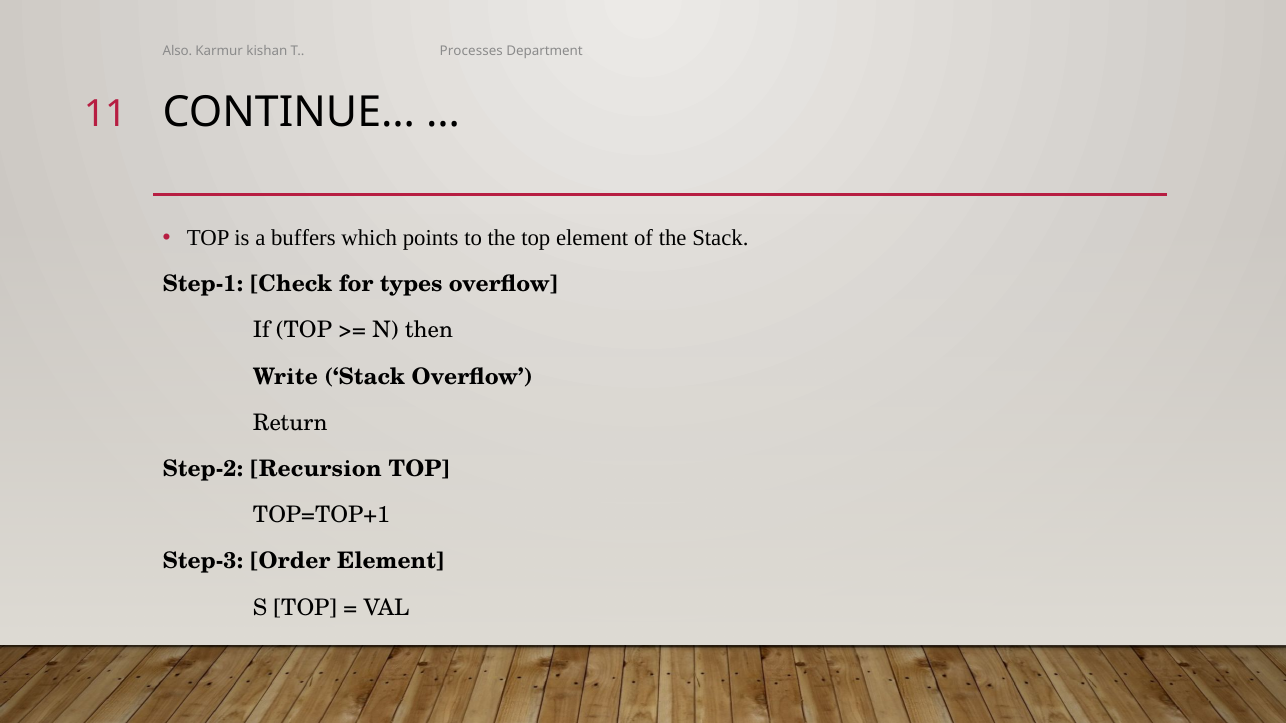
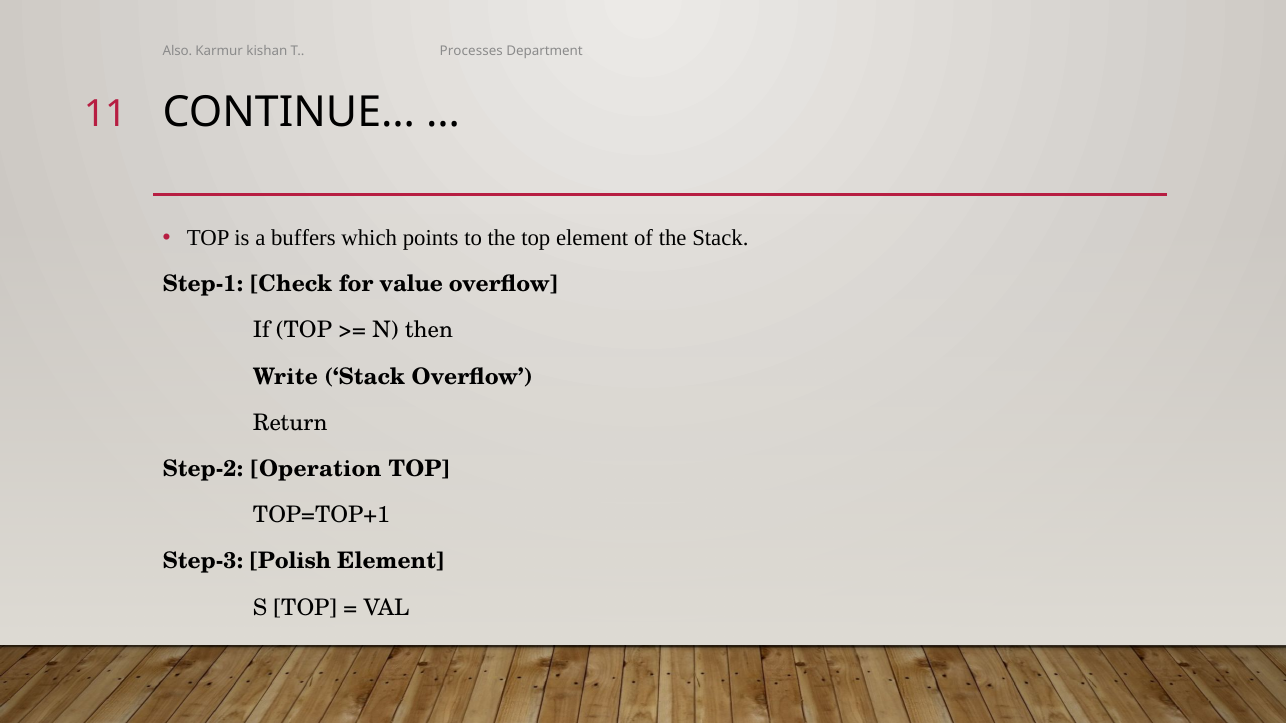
types: types -> value (411, 284)
Recursion: Recursion -> Operation (316, 469)
Order: Order -> Polish (290, 562)
